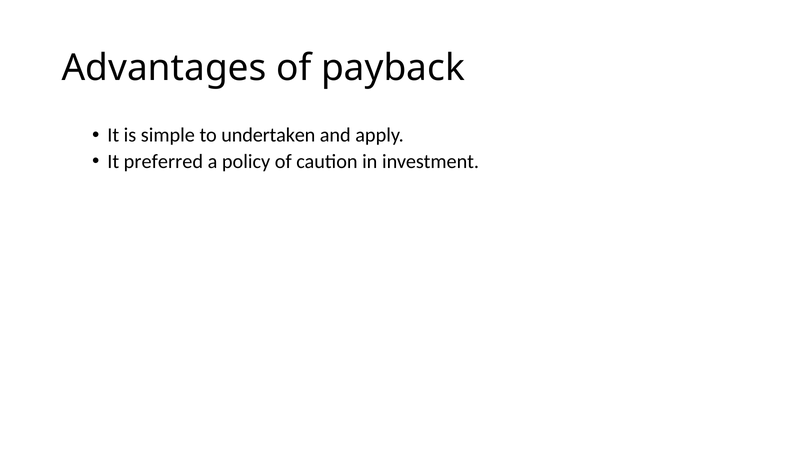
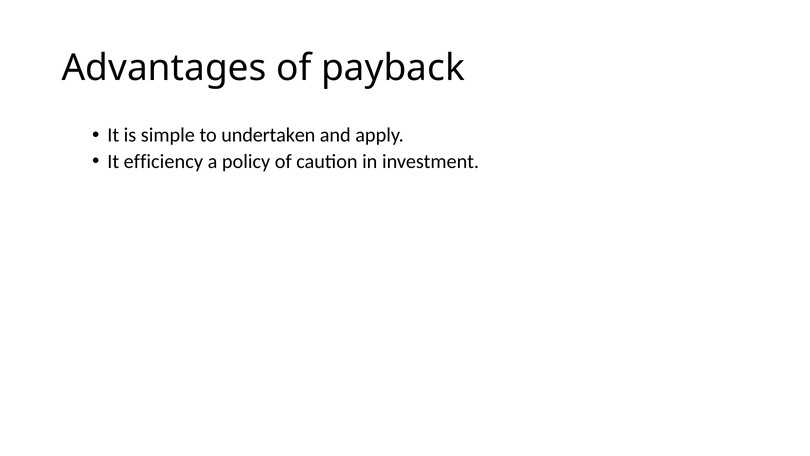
preferred: preferred -> efficiency (163, 161)
